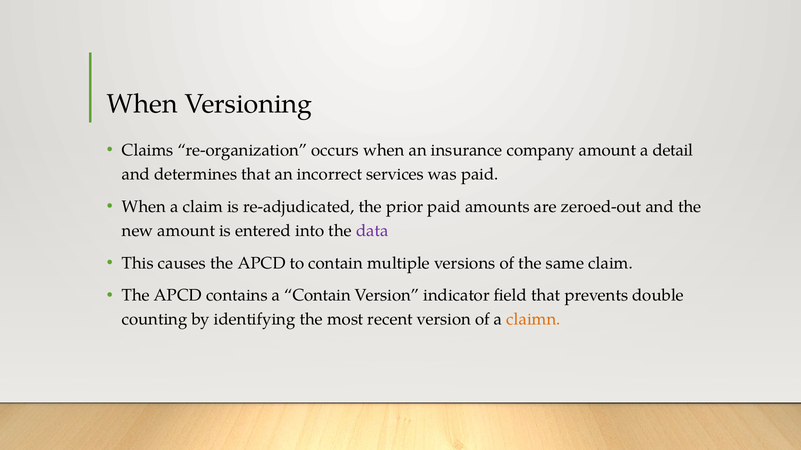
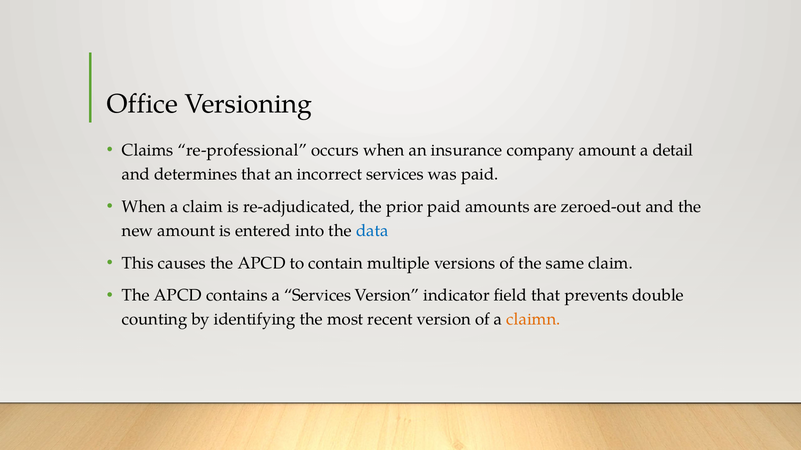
When: When -> Office (142, 104)
re-organization: re-organization -> re-professional (242, 151)
data colour: purple -> blue (372, 231)
a Contain: Contain -> Services (318, 296)
